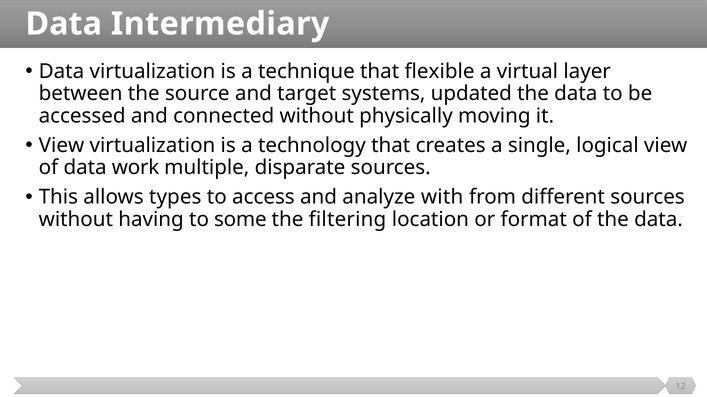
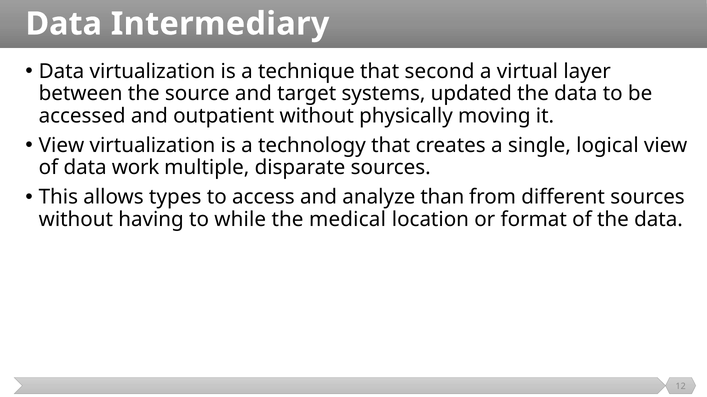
flexible: flexible -> second (439, 71)
connected: connected -> outpatient (224, 116)
with: with -> than (442, 198)
some: some -> while (240, 220)
filtering: filtering -> medical (347, 220)
